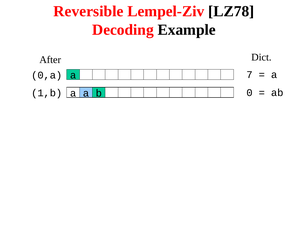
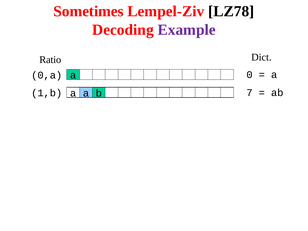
Reversible: Reversible -> Sometimes (89, 11)
Example colour: black -> purple (187, 30)
After: After -> Ratio (50, 60)
7: 7 -> 0 (249, 75)
0: 0 -> 7 (249, 93)
